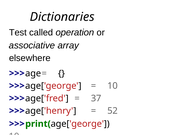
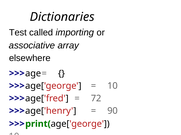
operation: operation -> importing (75, 33)
37: 37 -> 72 (96, 99)
52: 52 -> 90 (113, 111)
